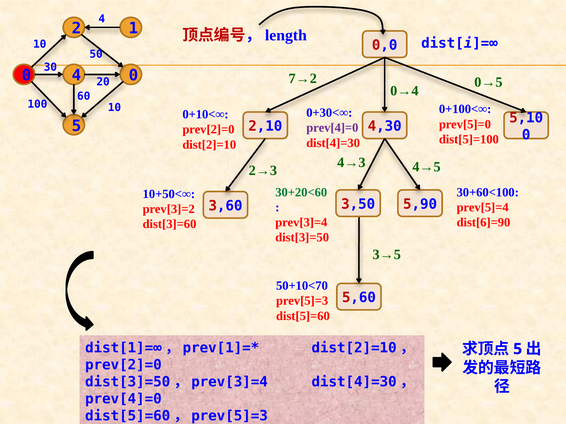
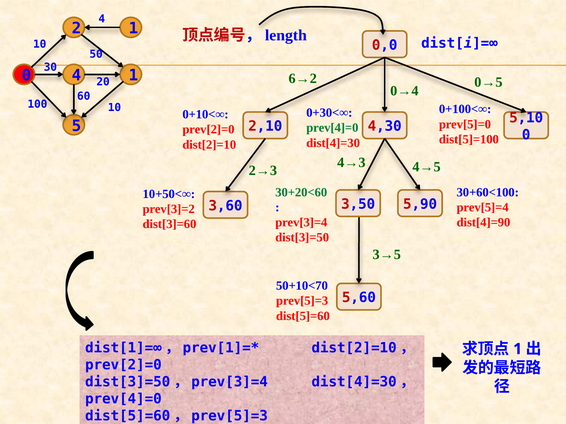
0: 0 -> 1 (134, 76)
7→2: 7→2 -> 6→2 (303, 79)
prev[4]=0 colour: purple -> green (332, 128)
dist[6]=90: dist[6]=90 -> dist[4]=90 (483, 223)
5: 5 -> 1 (518, 349)
